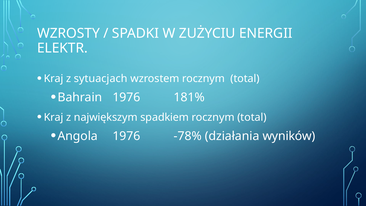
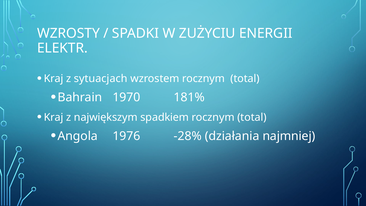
Bahrain 1976: 1976 -> 1970 (126, 97)
-78%: -78% -> -28% (188, 136)
wyników: wyników -> najmniej (289, 136)
